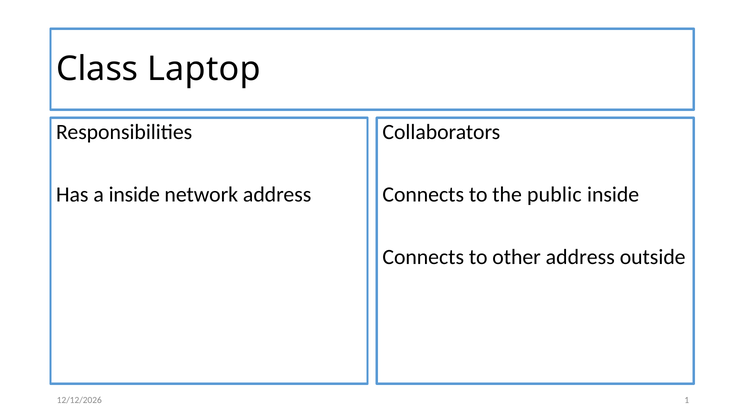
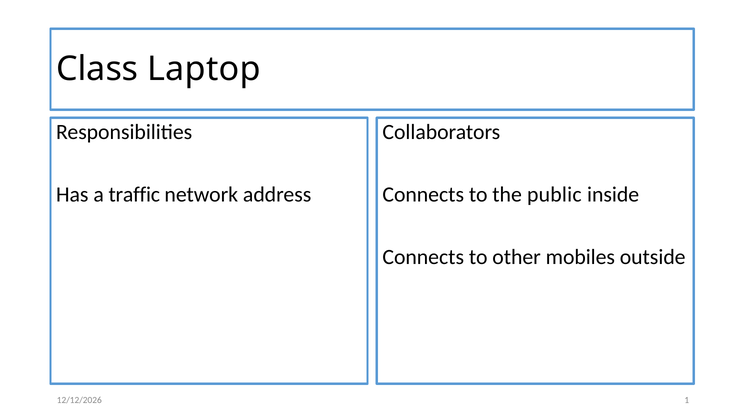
a inside: inside -> traffic (134, 195)
other address: address -> mobiles (580, 258)
